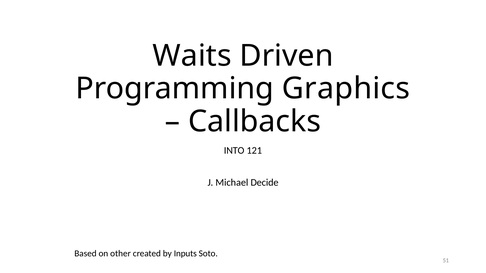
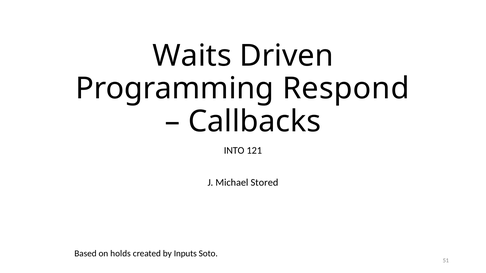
Graphics: Graphics -> Respond (346, 89)
Decide: Decide -> Stored (264, 183)
other: other -> holds (121, 254)
